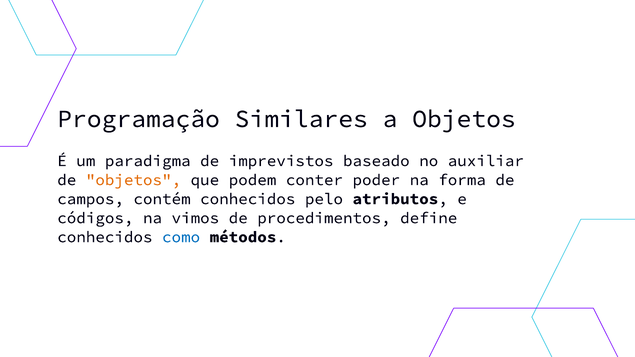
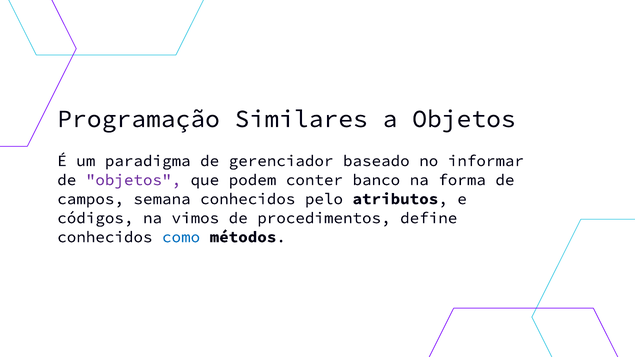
imprevistos: imprevistos -> gerenciador (281, 161)
auxiliar: auxiliar -> informar (486, 161)
objetos colour: orange -> purple (133, 180)
poder: poder -> banco (376, 180)
contém: contém -> semana (162, 199)
